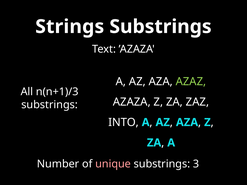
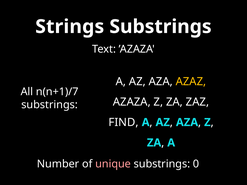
AZAZ colour: light green -> yellow (191, 82)
n(n+1)/3: n(n+1)/3 -> n(n+1)/7 (57, 92)
INTO: INTO -> FIND (123, 123)
3: 3 -> 0 (196, 164)
